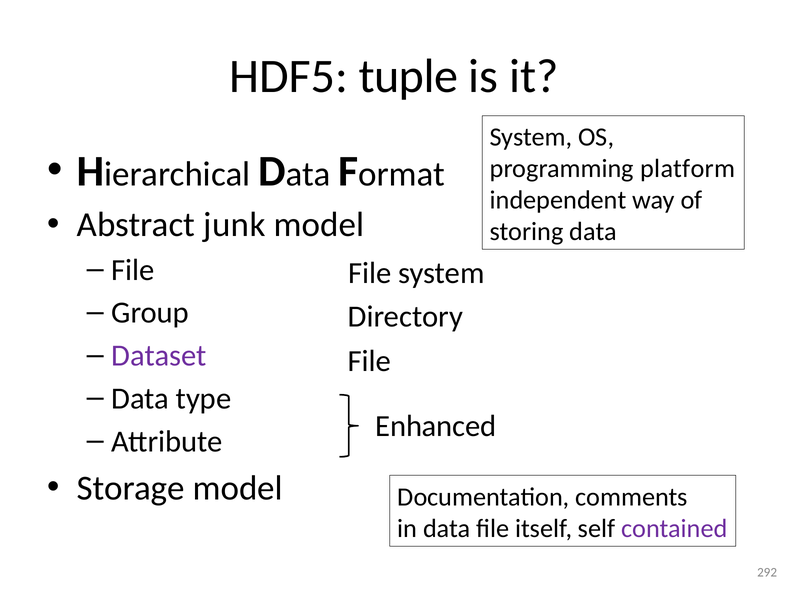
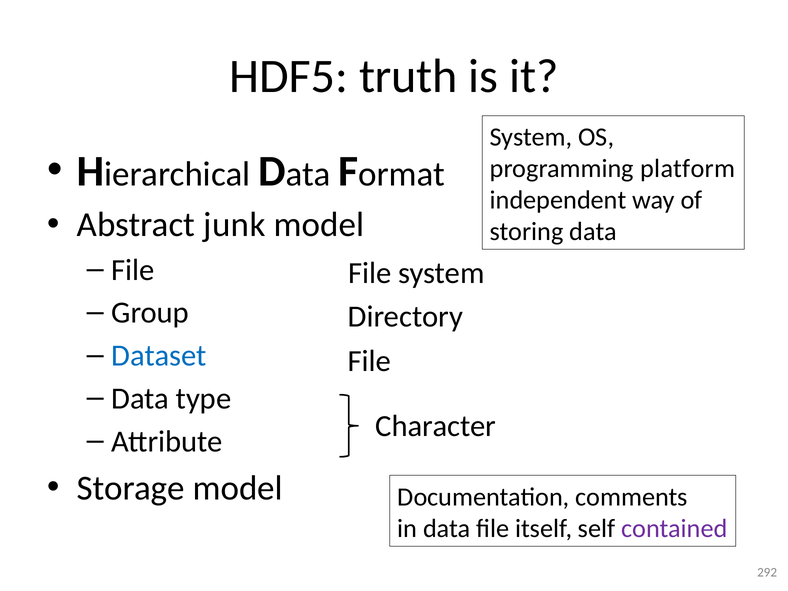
tuple: tuple -> truth (408, 76)
Dataset colour: purple -> blue (159, 356)
Enhanced: Enhanced -> Character (436, 426)
